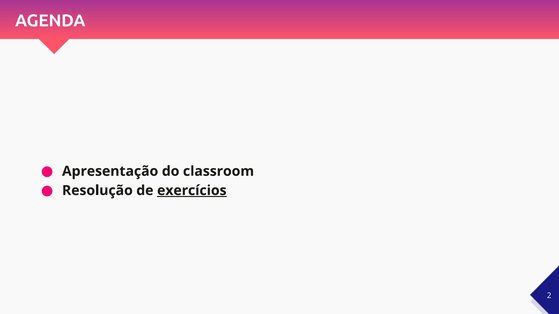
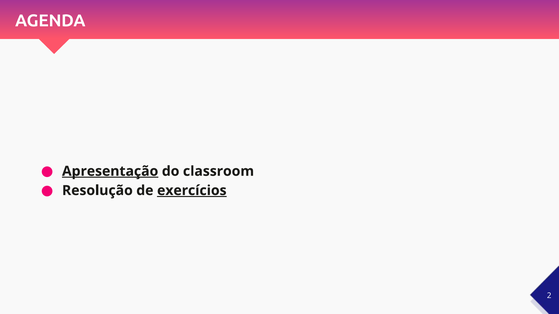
Apresentação underline: none -> present (110, 171)
